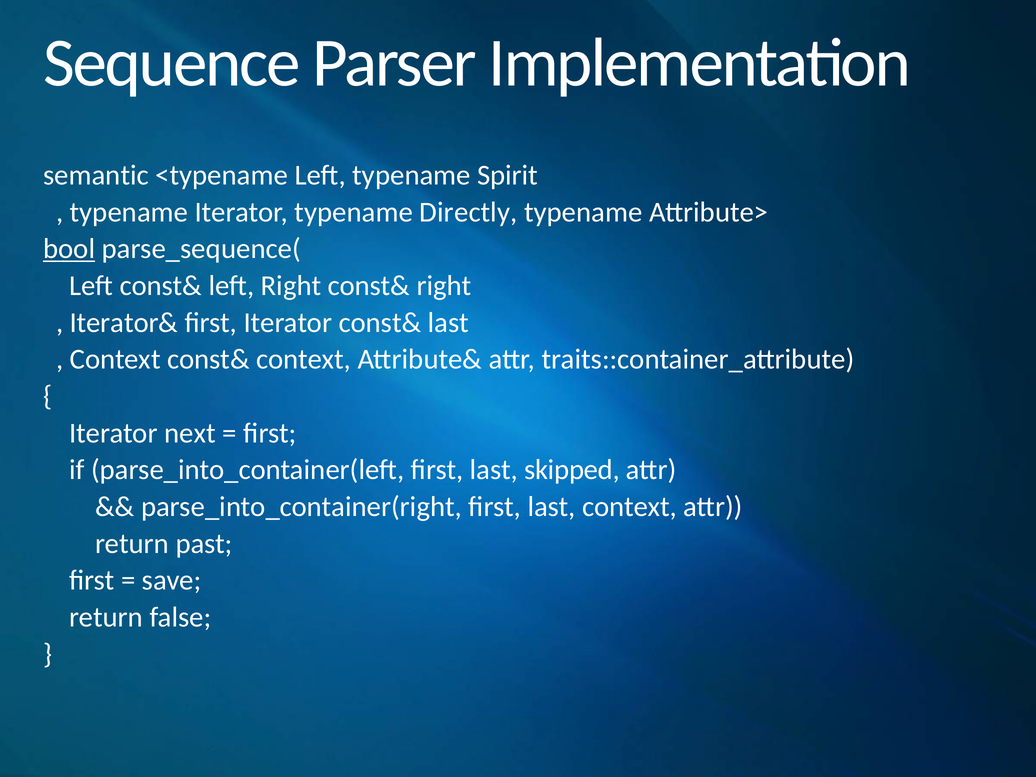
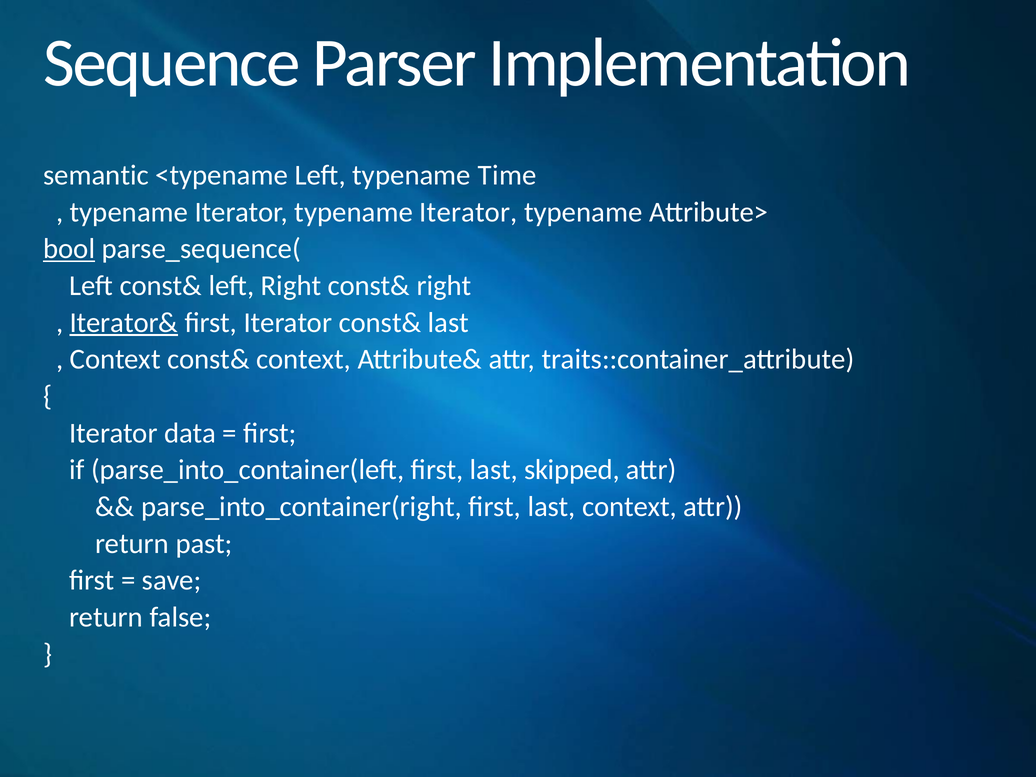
Spirit: Spirit -> Time (507, 175)
Iterator typename Directly: Directly -> Iterator (468, 212)
Iterator& underline: none -> present (124, 323)
next: next -> data (190, 433)
